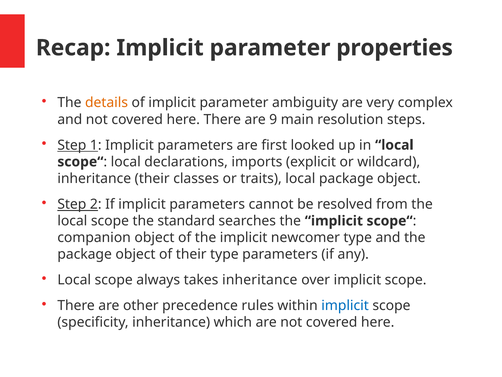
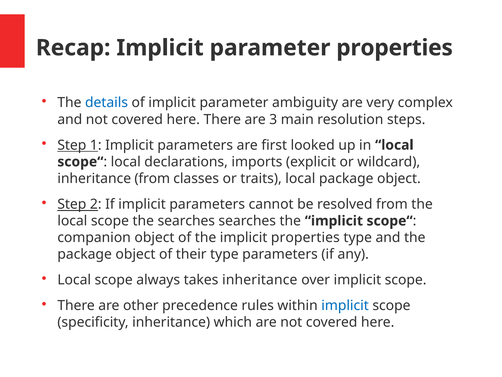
details colour: orange -> blue (107, 103)
9: 9 -> 3 (273, 119)
inheritance their: their -> from (152, 178)
the standard: standard -> searches (186, 221)
implicit newcomer: newcomer -> properties (305, 237)
